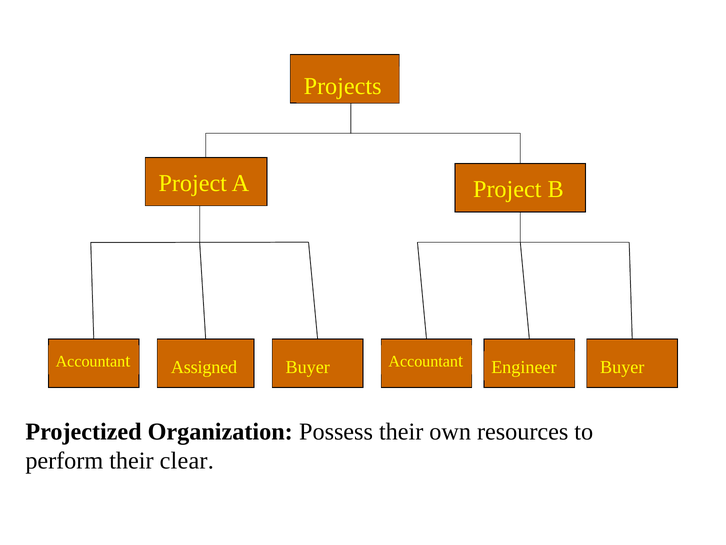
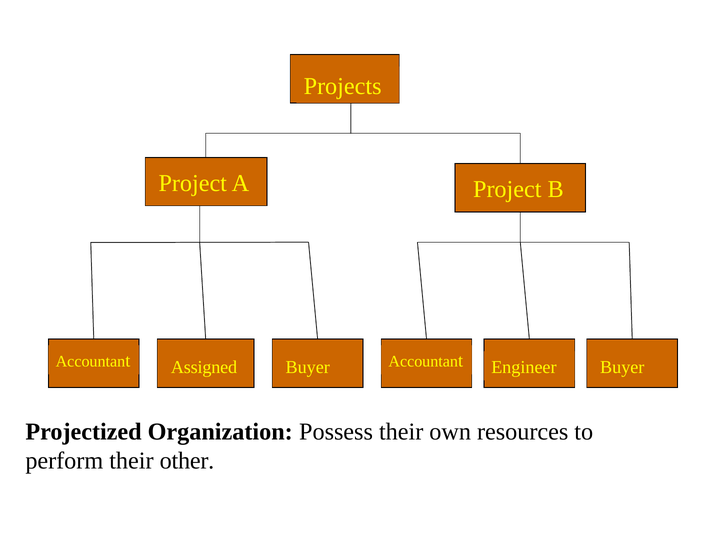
clear: clear -> other (187, 460)
